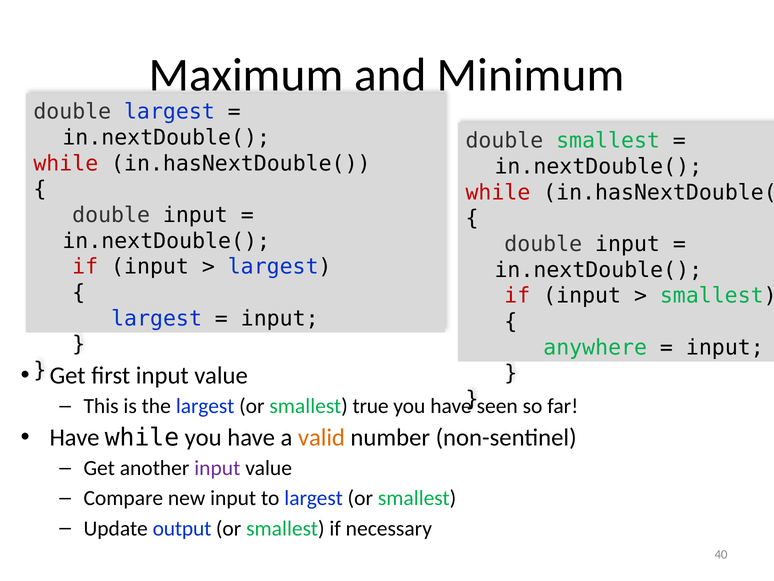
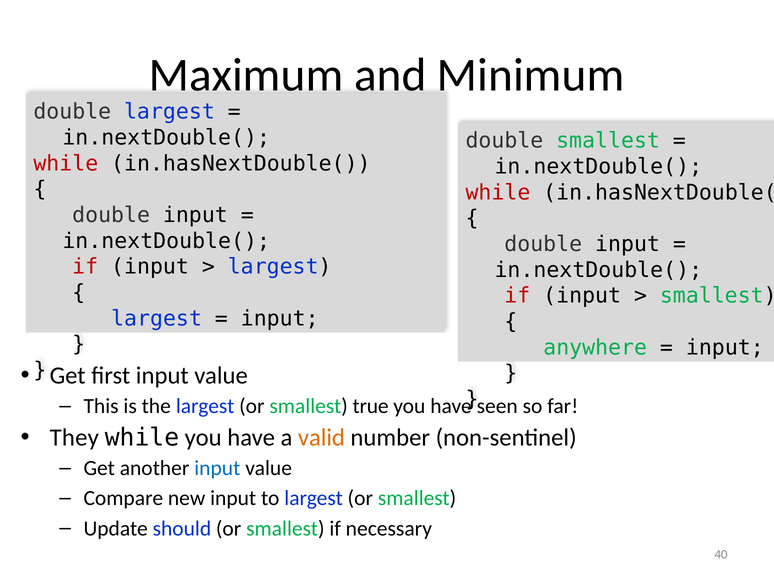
Have: Have -> They (74, 437)
input colour: purple -> blue (217, 468)
output: output -> should (182, 528)
